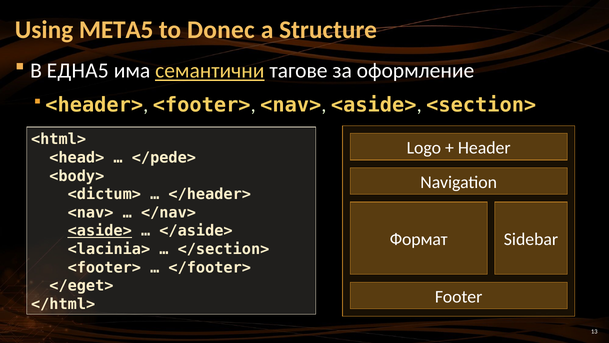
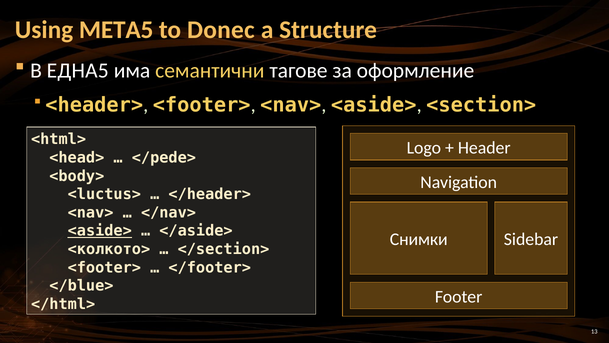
семантични underline: present -> none (210, 71)
<dictum>: <dictum> -> <luctus> (104, 194)
Формат: Формат -> Снимки (419, 239)
<lacinia>: <lacinia> -> <колкото> (109, 249)
</eget>: </eget> -> </blue> (81, 285)
